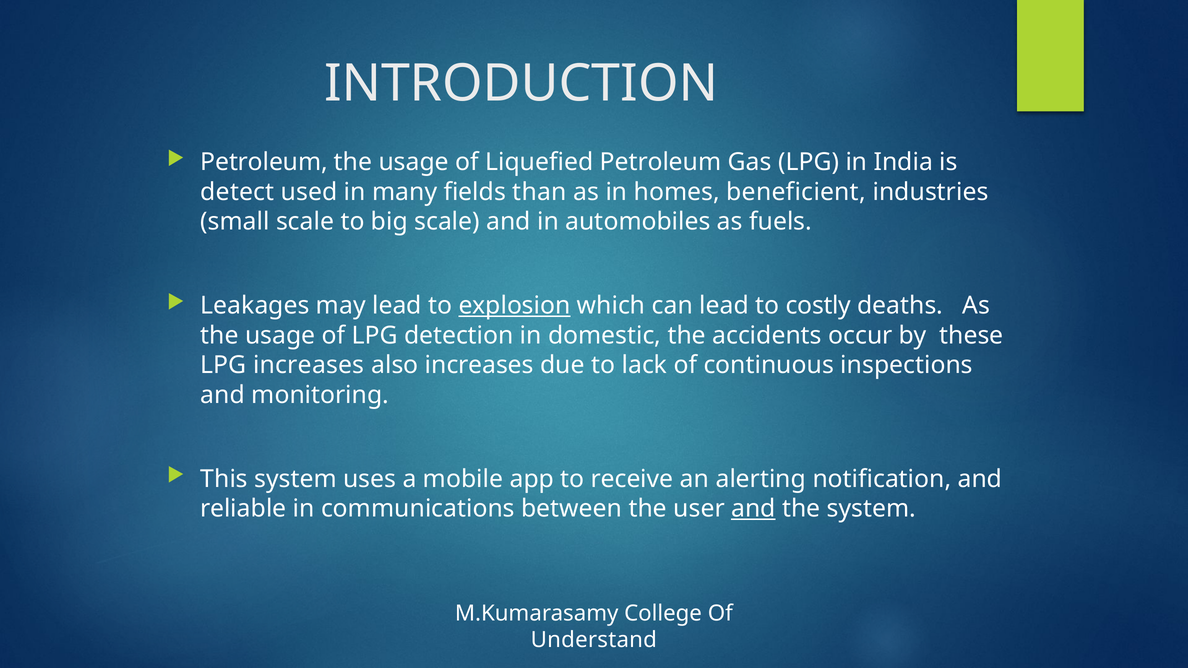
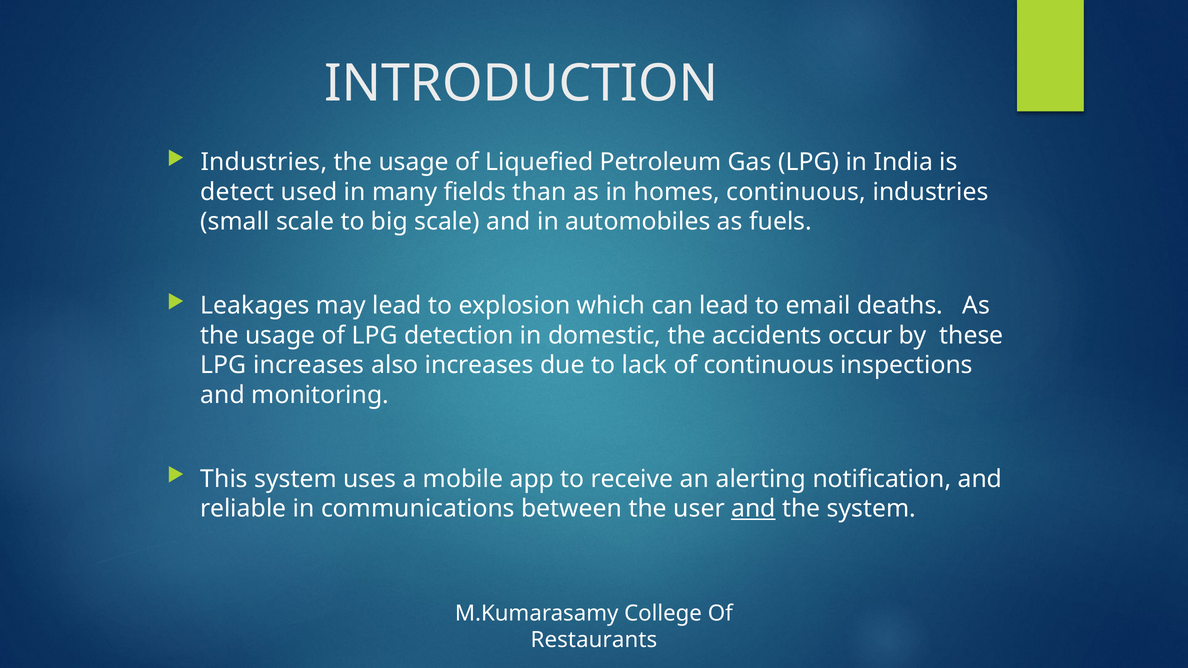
Petroleum: Petroleum -> Industries (264, 162)
homes beneficient: beneficient -> continuous (796, 192)
explosion underline: present -> none (514, 306)
costly: costly -> email (818, 306)
Understand: Understand -> Restaurants (594, 640)
